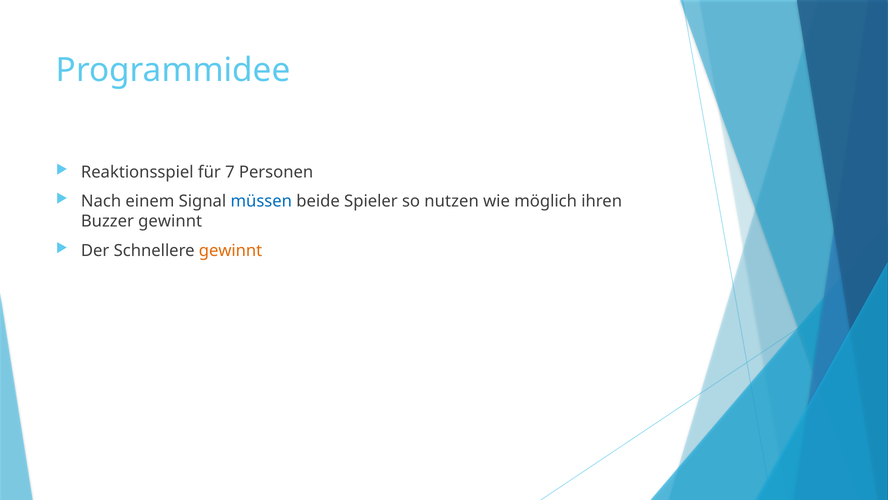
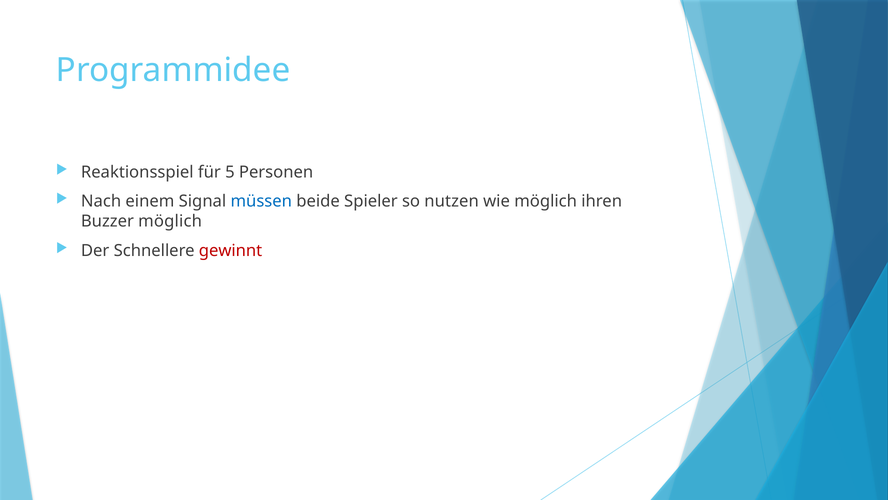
7: 7 -> 5 (230, 172)
Buzzer gewinnt: gewinnt -> möglich (170, 221)
gewinnt colour: orange -> red (231, 250)
